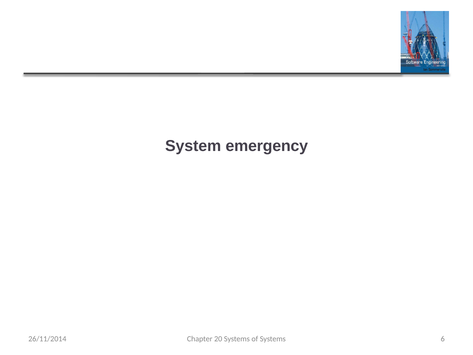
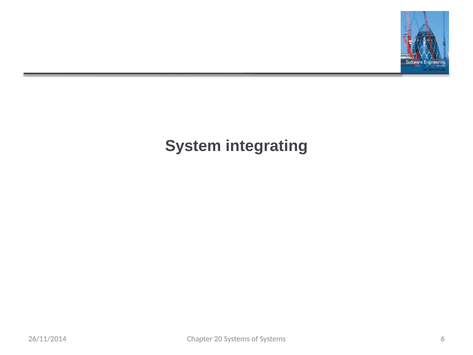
emergency: emergency -> integrating (267, 146)
